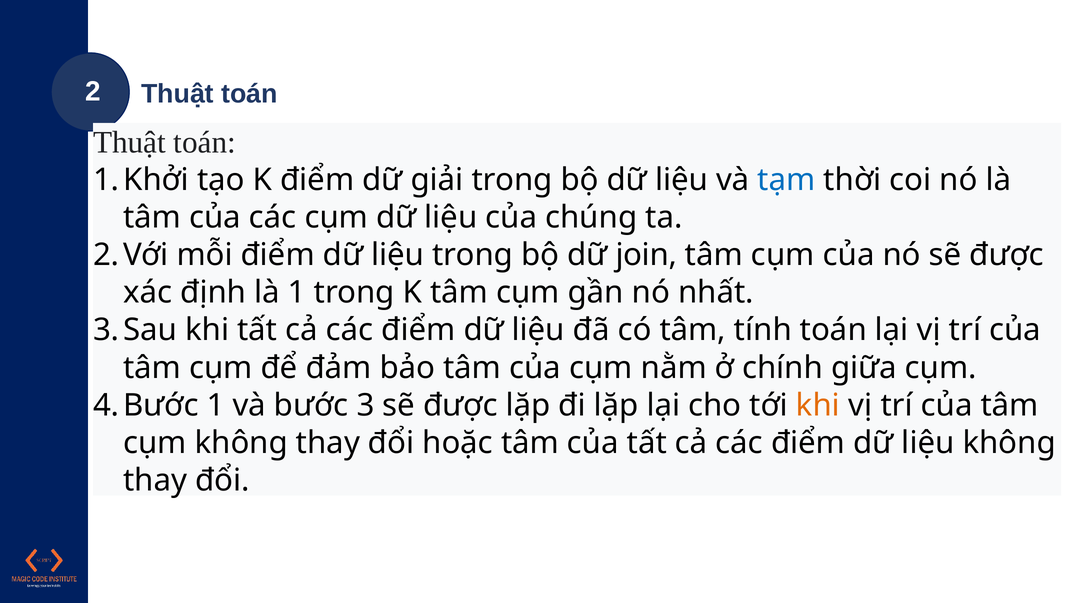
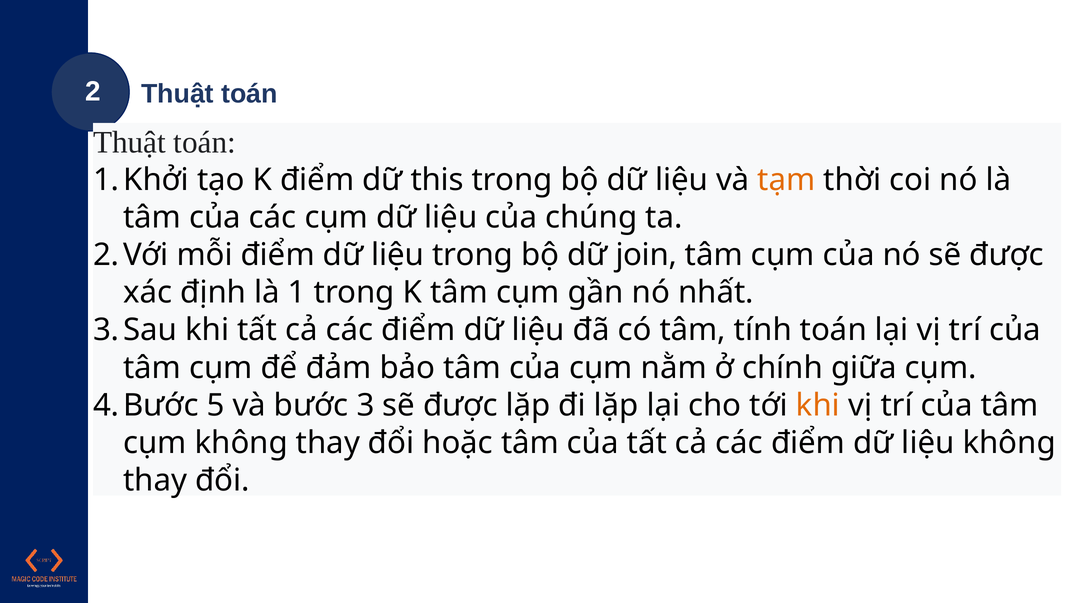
giải: giải -> this (437, 180)
tạm colour: blue -> orange (786, 180)
1: 1 -> 5 (216, 405)
